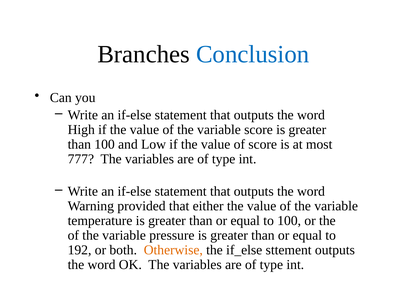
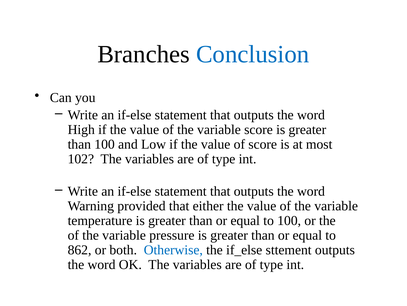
777: 777 -> 102 (81, 159)
192: 192 -> 862 (80, 249)
Otherwise colour: orange -> blue (173, 249)
